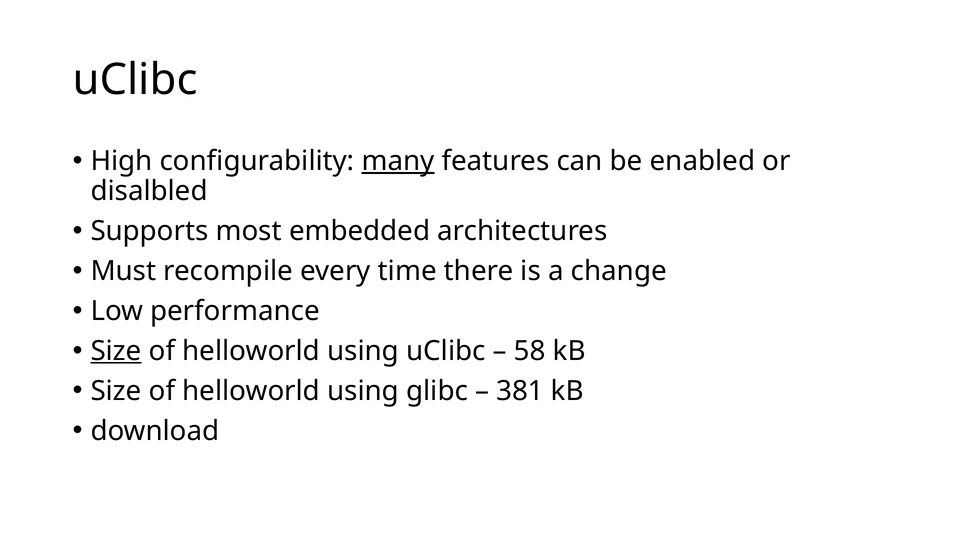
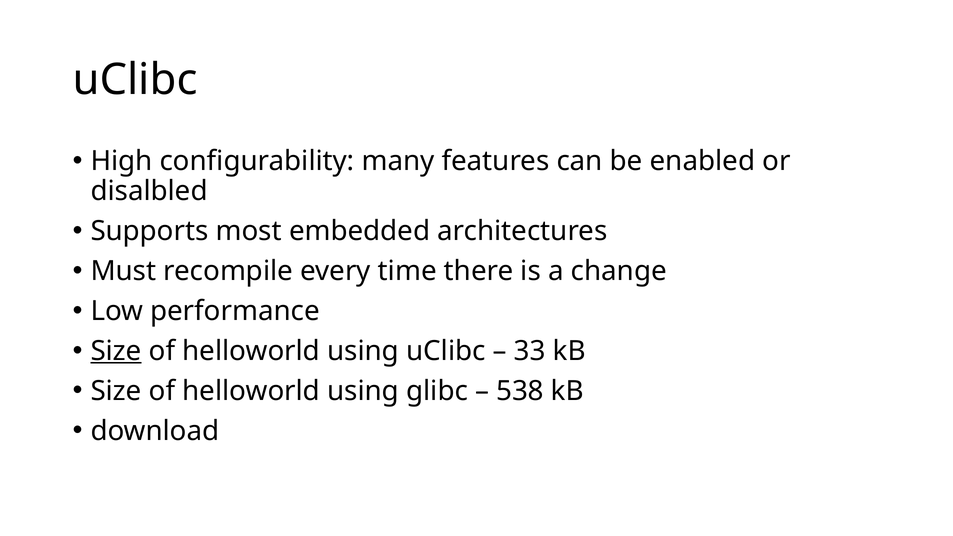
many underline: present -> none (398, 161)
58: 58 -> 33 (530, 351)
381: 381 -> 538 (520, 391)
